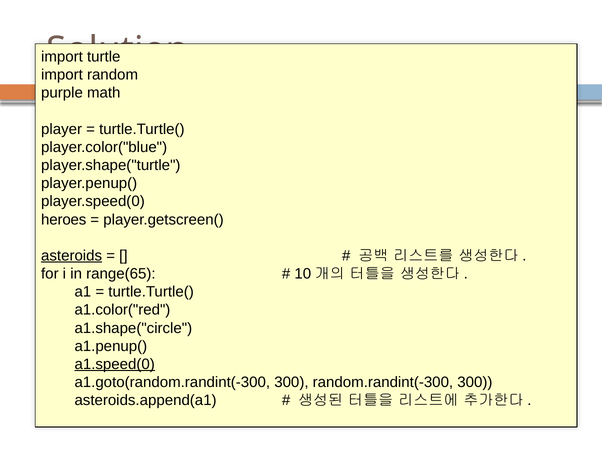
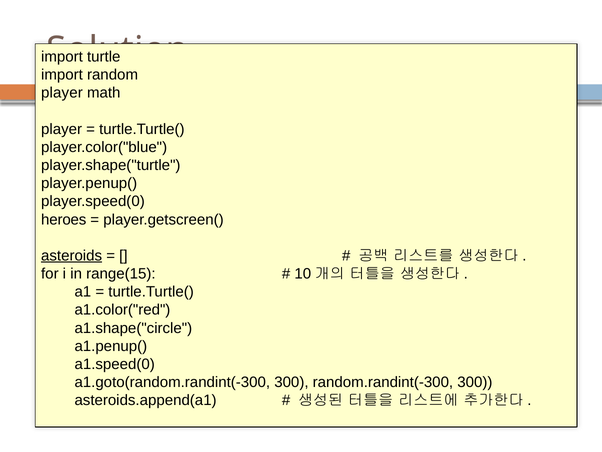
purple: purple -> player (62, 93)
range(65: range(65 -> range(15 (121, 273)
a1.speed(0 underline: present -> none (115, 364)
